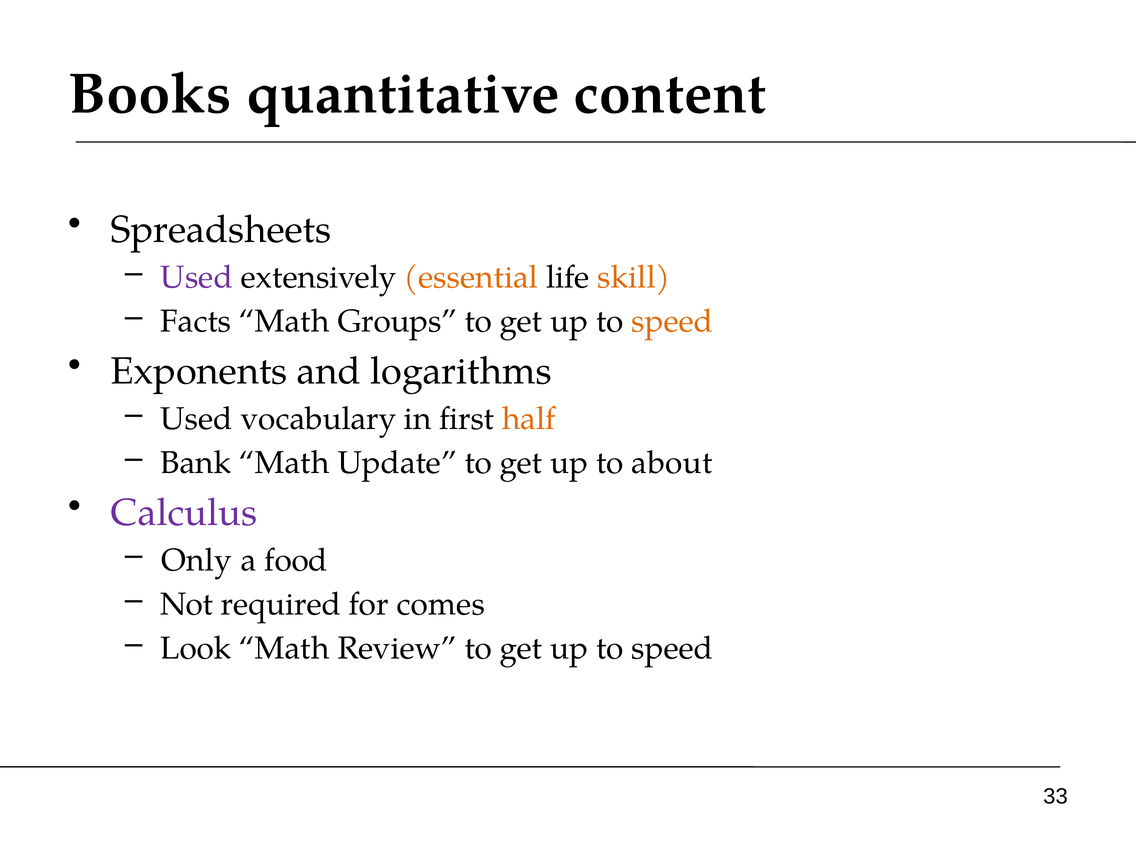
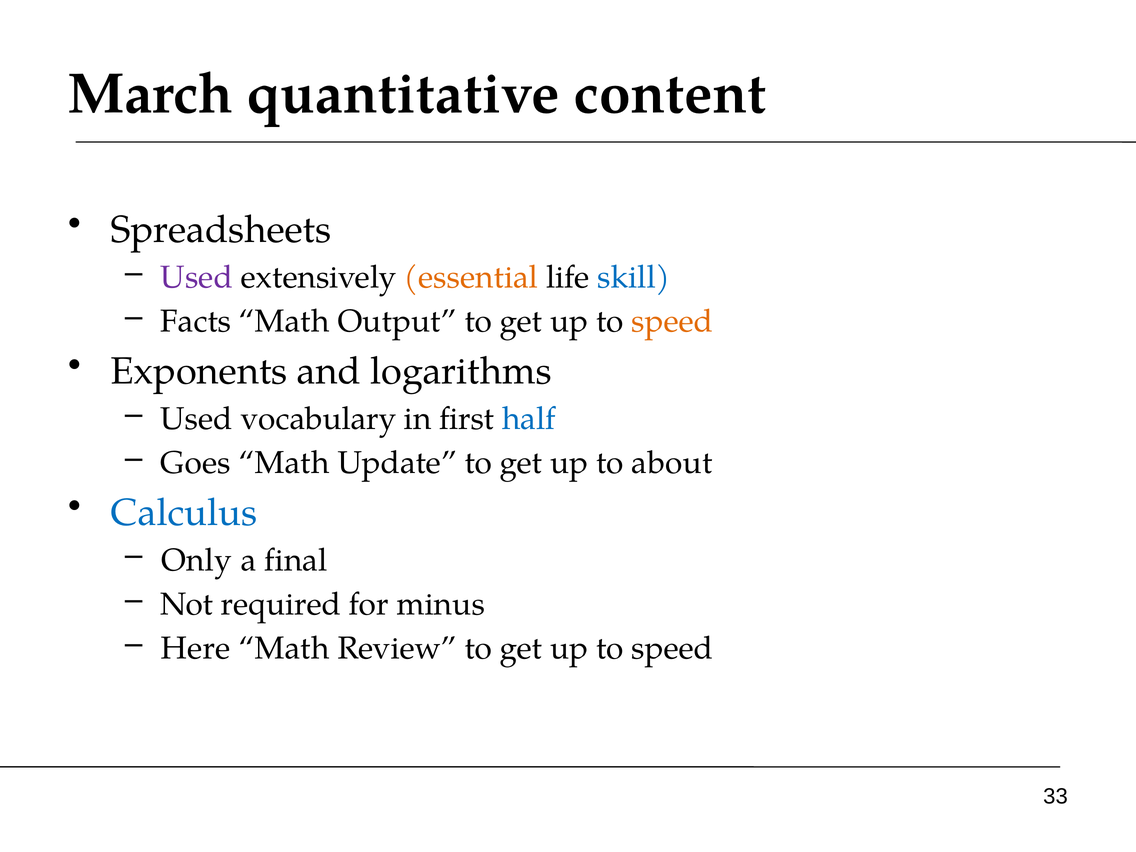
Books: Books -> March (150, 94)
skill colour: orange -> blue (634, 277)
Groups: Groups -> Output (397, 322)
half colour: orange -> blue (529, 419)
Bank: Bank -> Goes (196, 463)
Calculus colour: purple -> blue (184, 513)
food: food -> final (296, 560)
comes: comes -> minus (441, 604)
Look: Look -> Here (196, 649)
